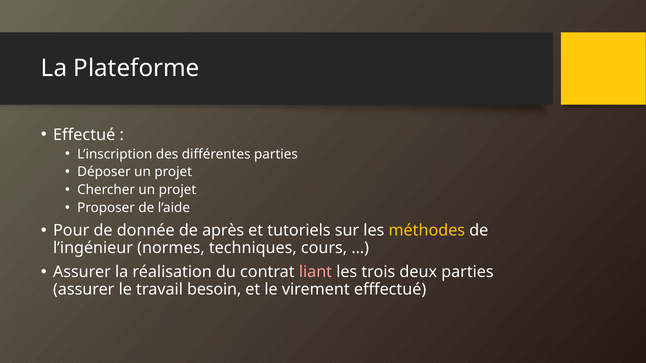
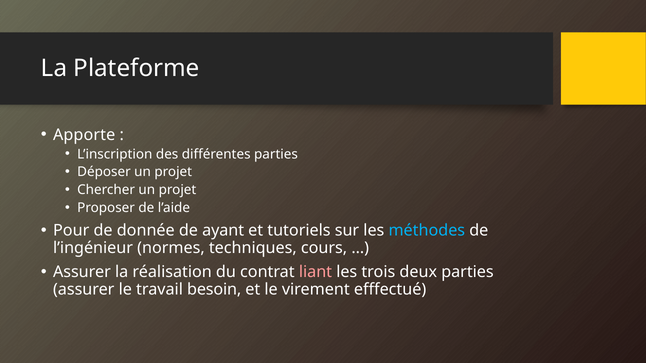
Effectué: Effectué -> Apporte (84, 135)
après: après -> ayant (223, 231)
méthodes colour: yellow -> light blue (427, 231)
